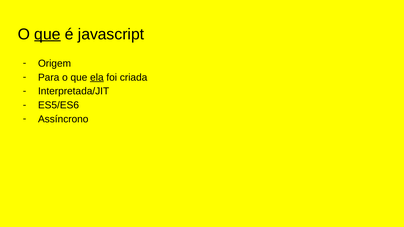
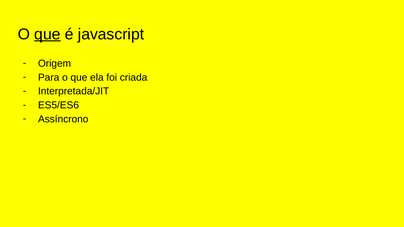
ela underline: present -> none (97, 77)
